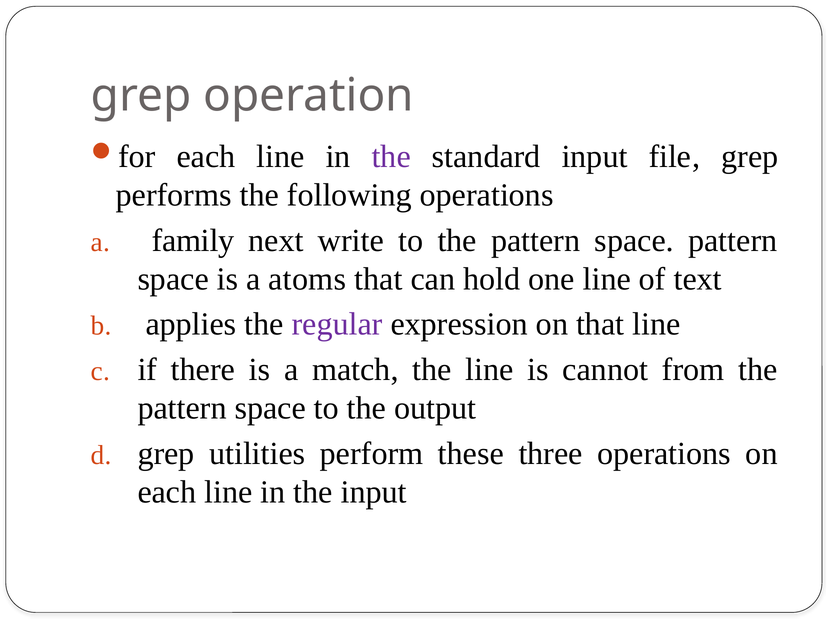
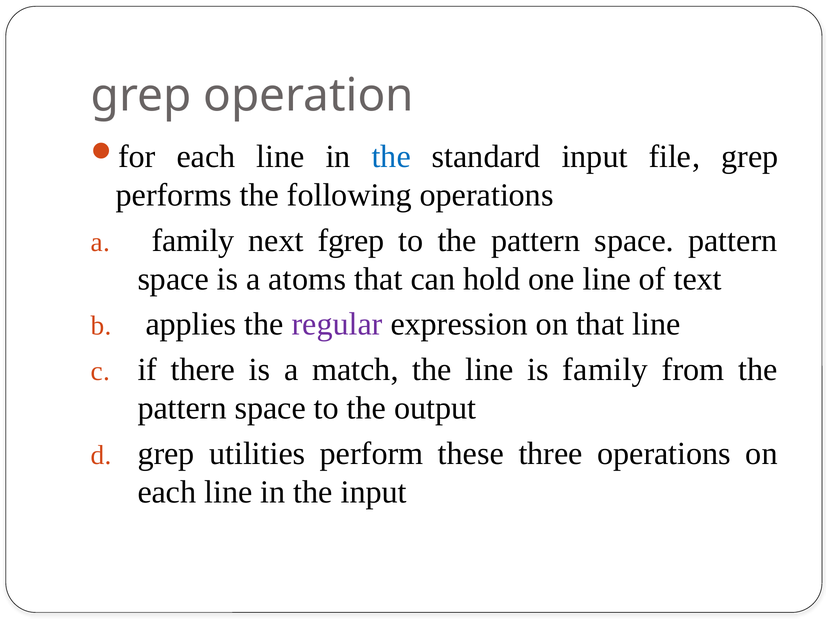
the colour: purple -> blue (391, 157)
write: write -> fgrep (351, 241)
is cannot: cannot -> family (605, 370)
